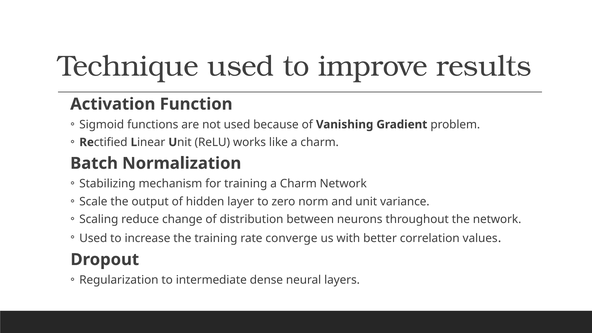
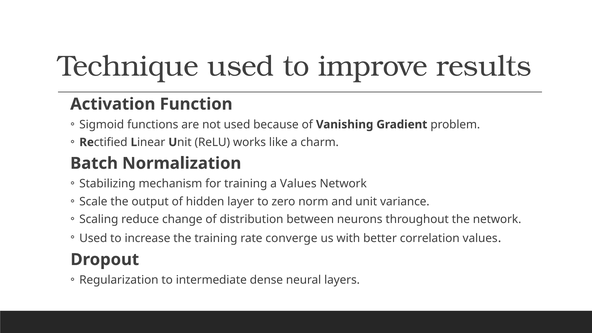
training a Charm: Charm -> Values (298, 184)
